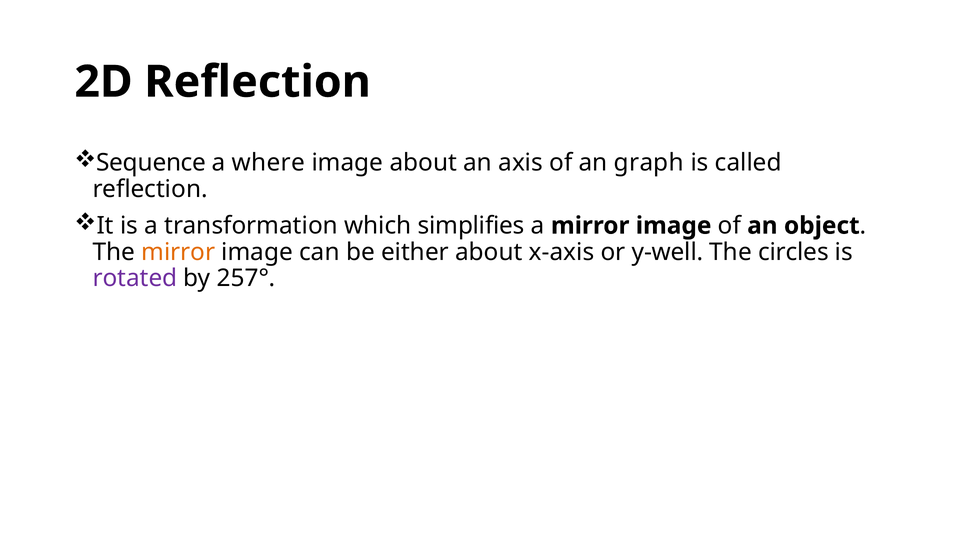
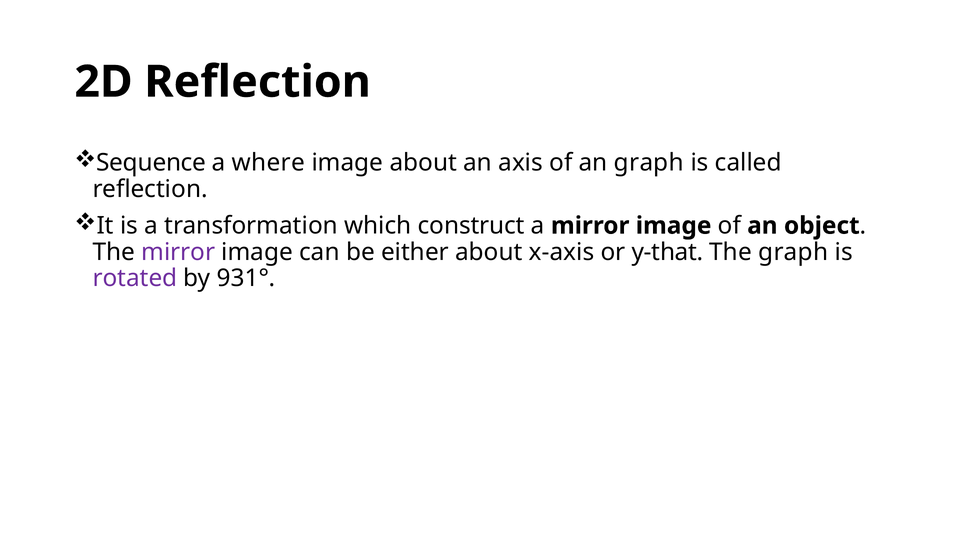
simplifies: simplifies -> construct (471, 226)
mirror colour: orange -> purple (178, 252)
y-well: y-well -> y-that (668, 252)
The circles: circles -> graph (793, 252)
257°: 257° -> 931° (246, 278)
